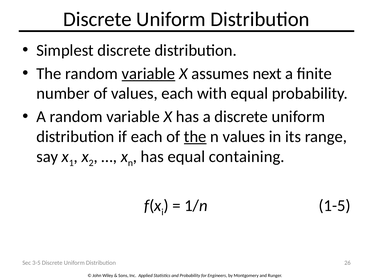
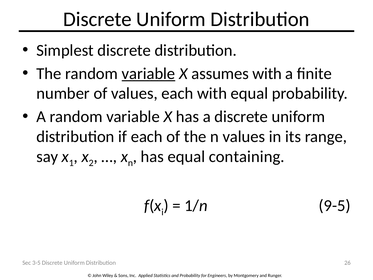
assumes next: next -> with (267, 73)
the underline: present -> none (195, 137)
1-5: 1-5 -> 9-5 (335, 206)
